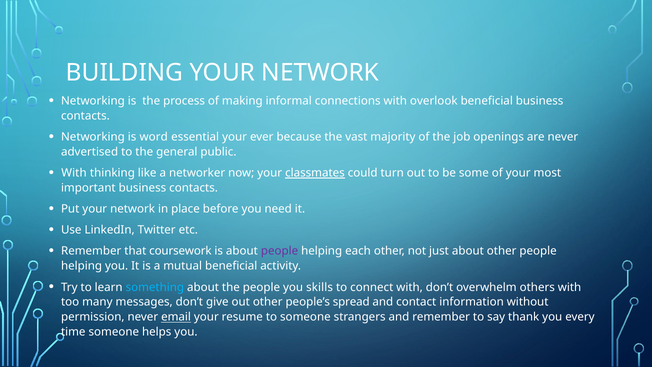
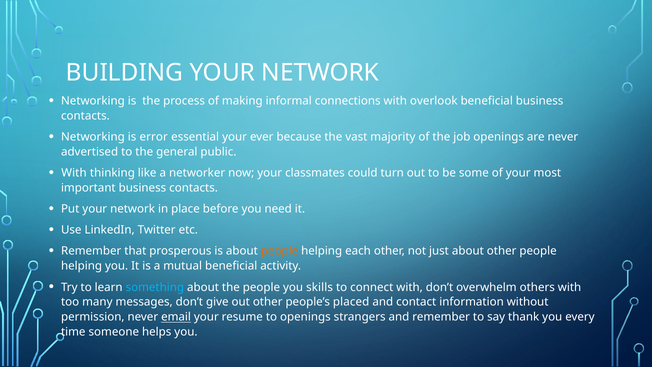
word: word -> error (154, 137)
classmates underline: present -> none (315, 173)
coursework: coursework -> prosperous (180, 251)
people colour: purple -> orange (280, 251)
spread: spread -> placed (351, 302)
to someone: someone -> openings (305, 317)
